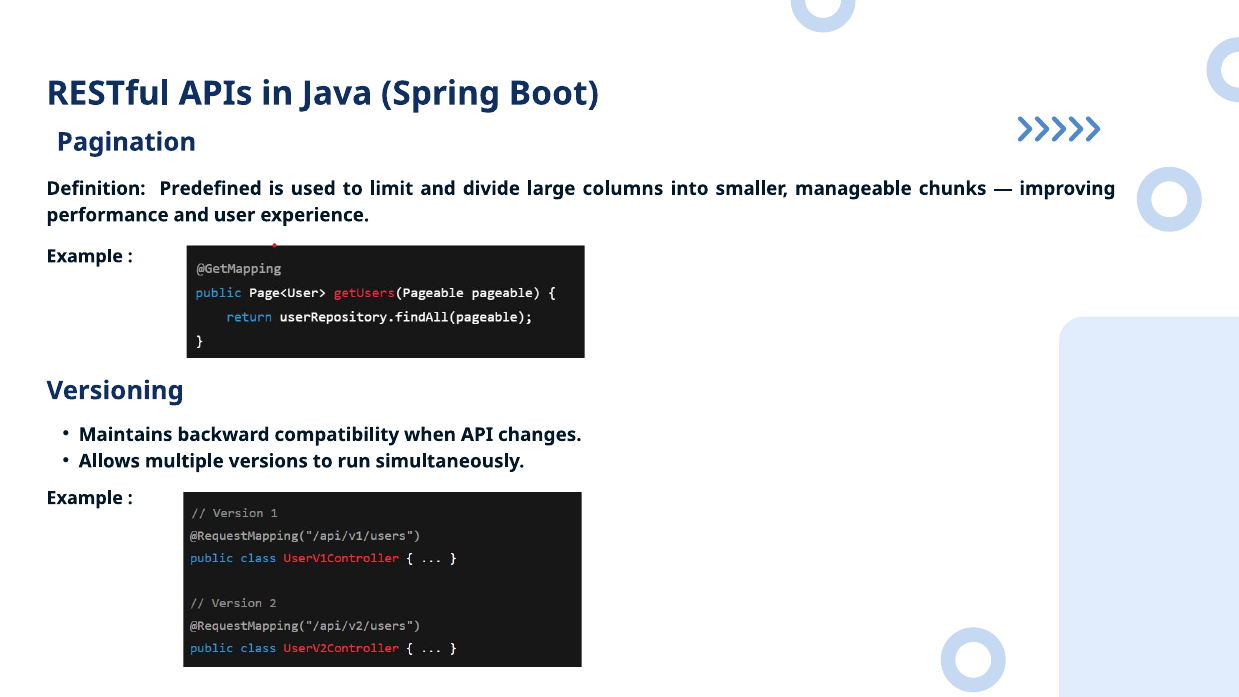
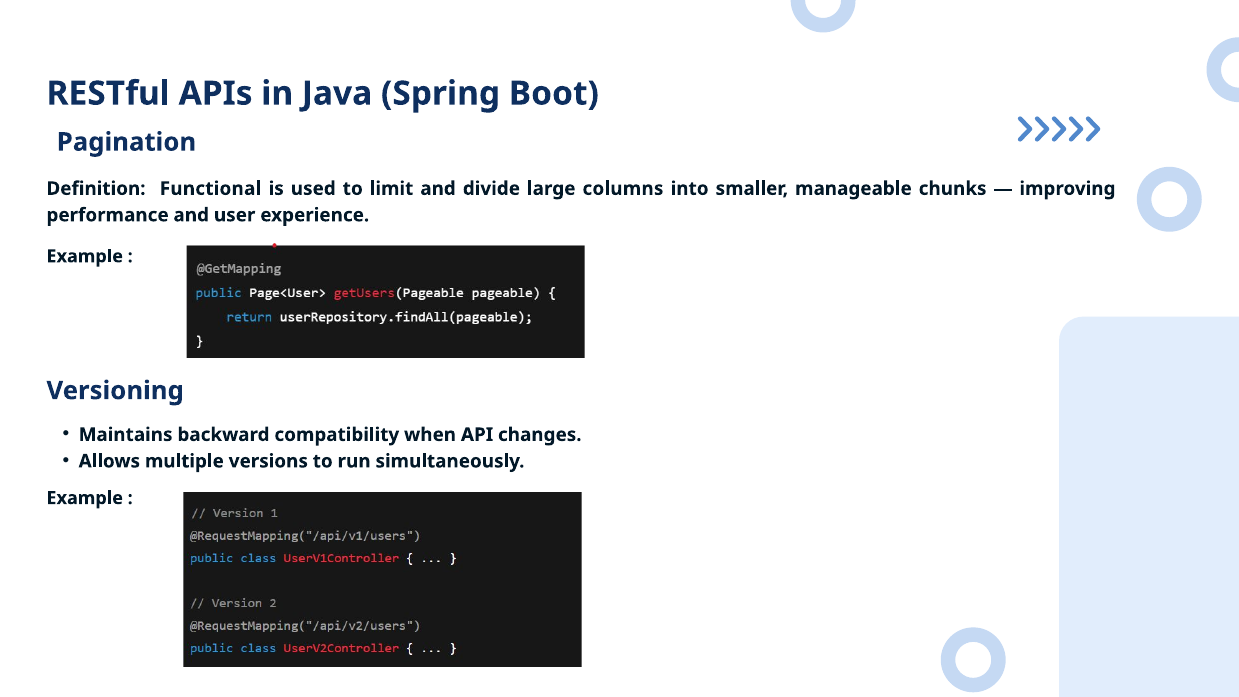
Predefined: Predefined -> Functional (210, 189)
